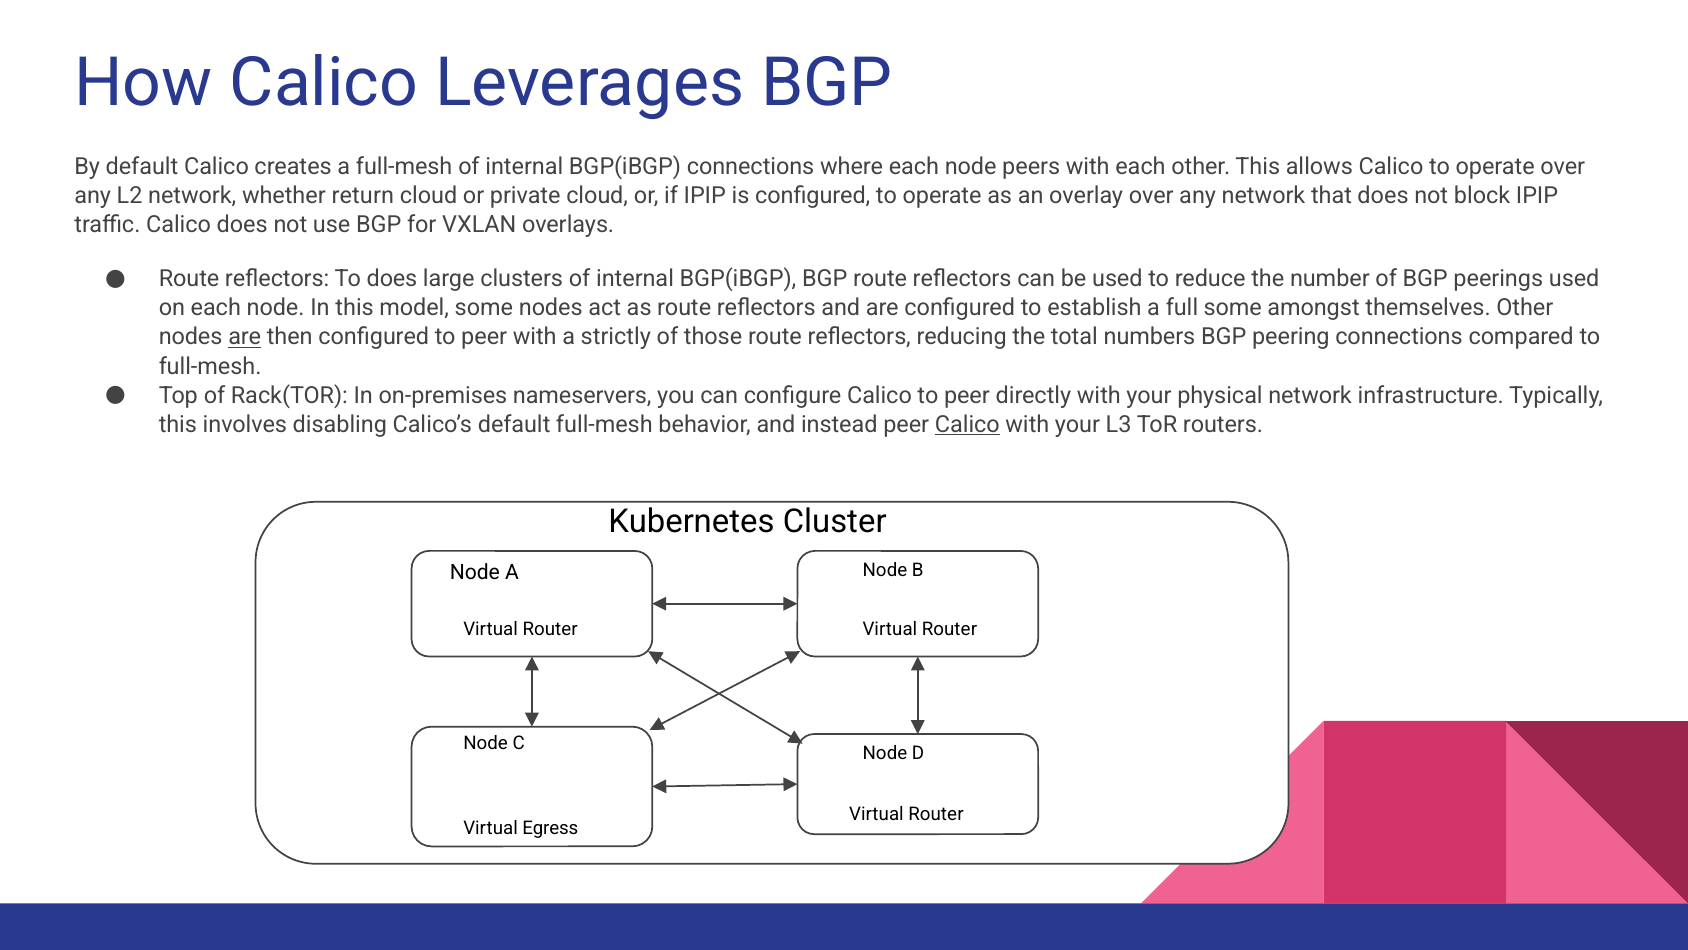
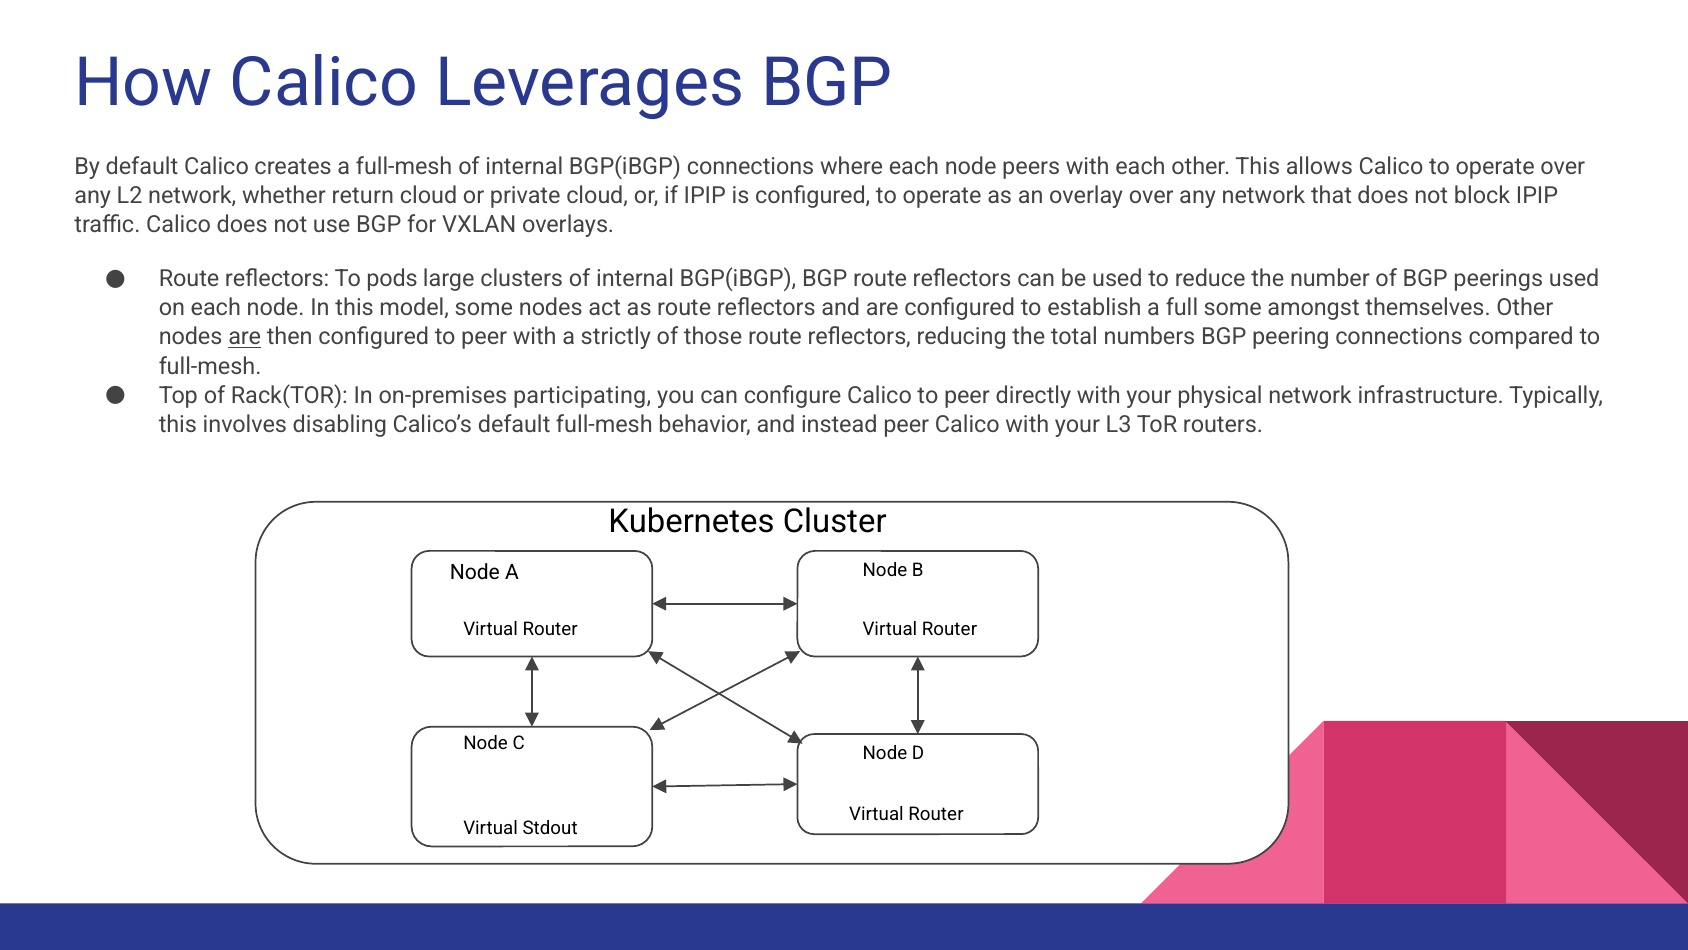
To does: does -> pods (392, 279)
nameservers: nameservers -> participating (582, 395)
Calico underline: present -> none (967, 424)
Egress: Egress -> Stdout (550, 828)
